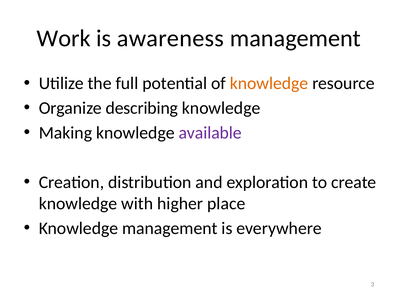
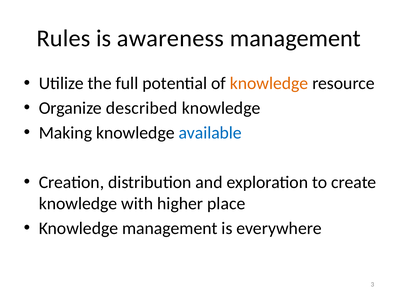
Work: Work -> Rules (64, 39)
describing: describing -> described (142, 108)
available colour: purple -> blue (210, 133)
